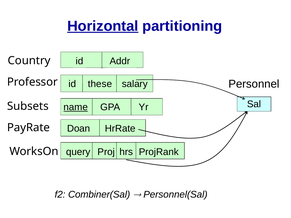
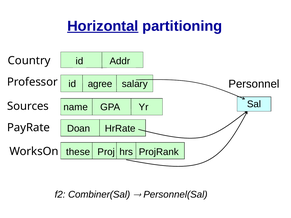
these: these -> agree (100, 84)
name underline: present -> none (76, 107)
Subsets: Subsets -> Sources (28, 106)
query: query -> these (78, 152)
